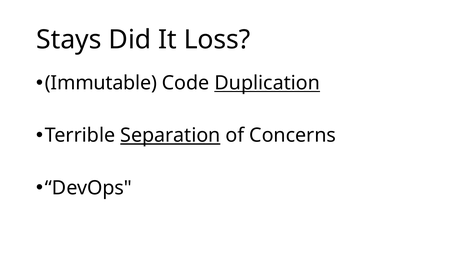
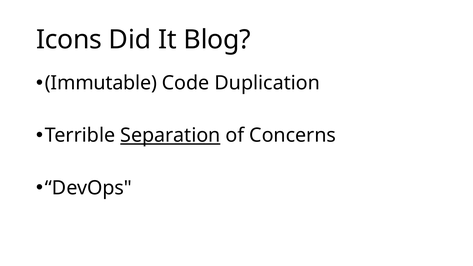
Stays: Stays -> Icons (69, 40)
Loss: Loss -> Blog (217, 40)
Duplication underline: present -> none (267, 83)
